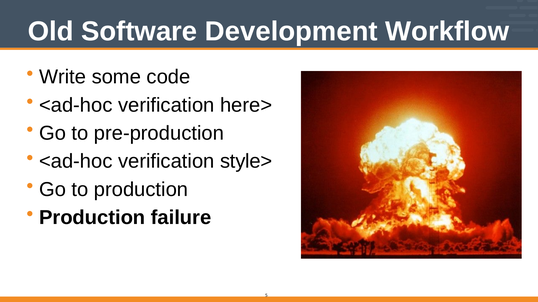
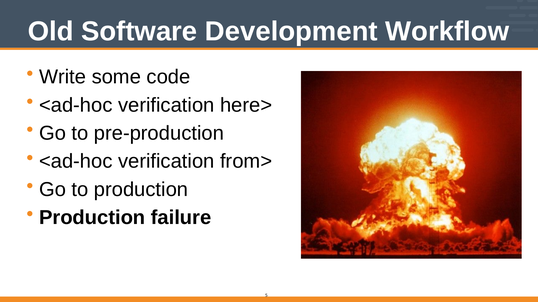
style>: style> -> from> (246, 162)
